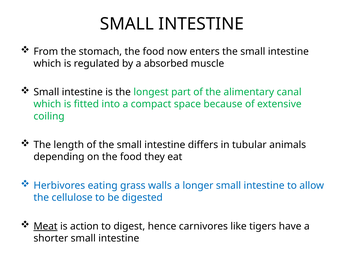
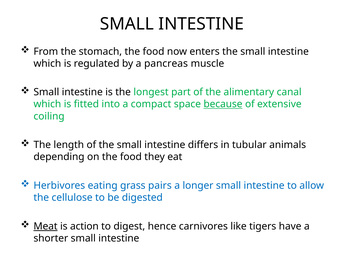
absorbed: absorbed -> pancreas (166, 63)
because underline: none -> present (223, 104)
walls: walls -> pairs (160, 186)
